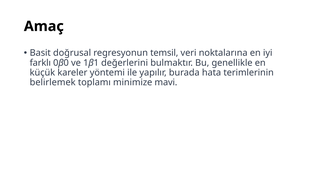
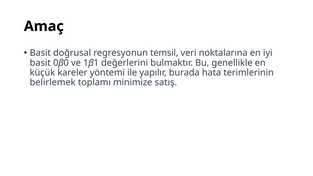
farklı: farklı -> basit (40, 63)
mavi: mavi -> satış (166, 83)
